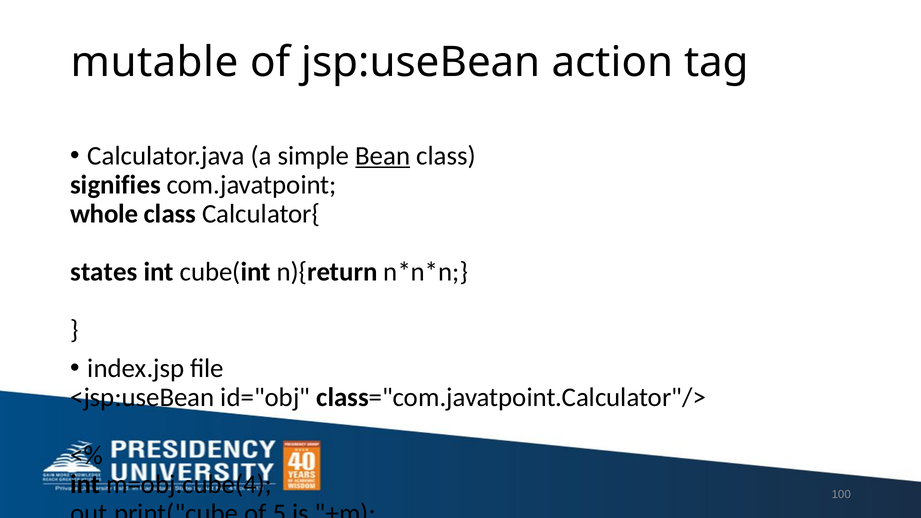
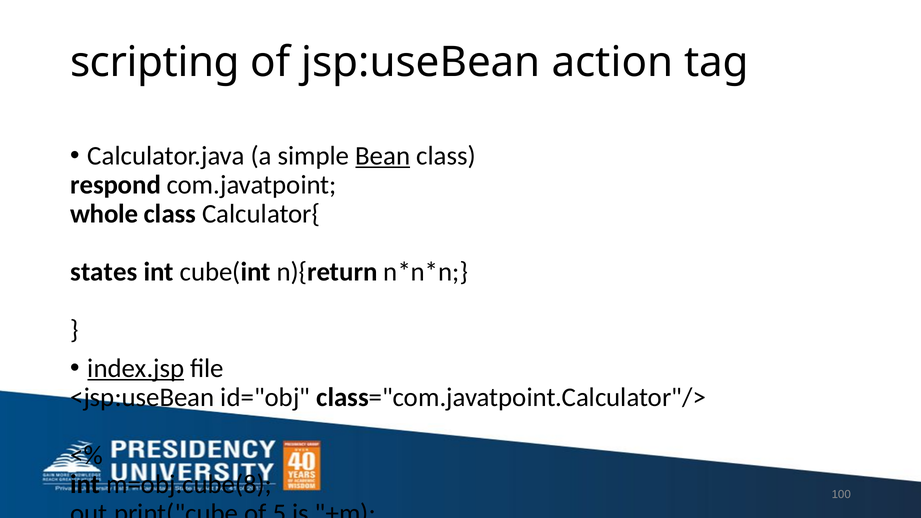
mutable: mutable -> scripting (155, 62)
signifies: signifies -> respond (116, 185)
index.jsp underline: none -> present (136, 368)
m=obj.cube(4: m=obj.cube(4 -> m=obj.cube(8 (189, 484)
